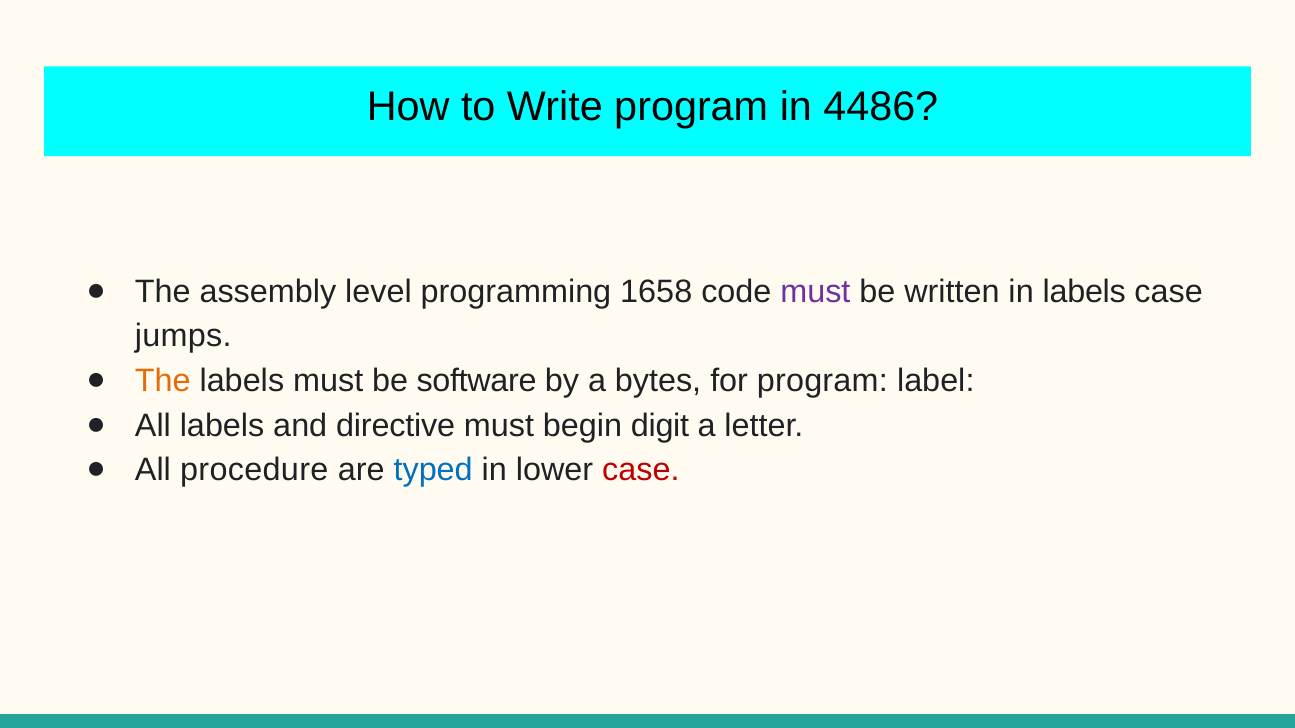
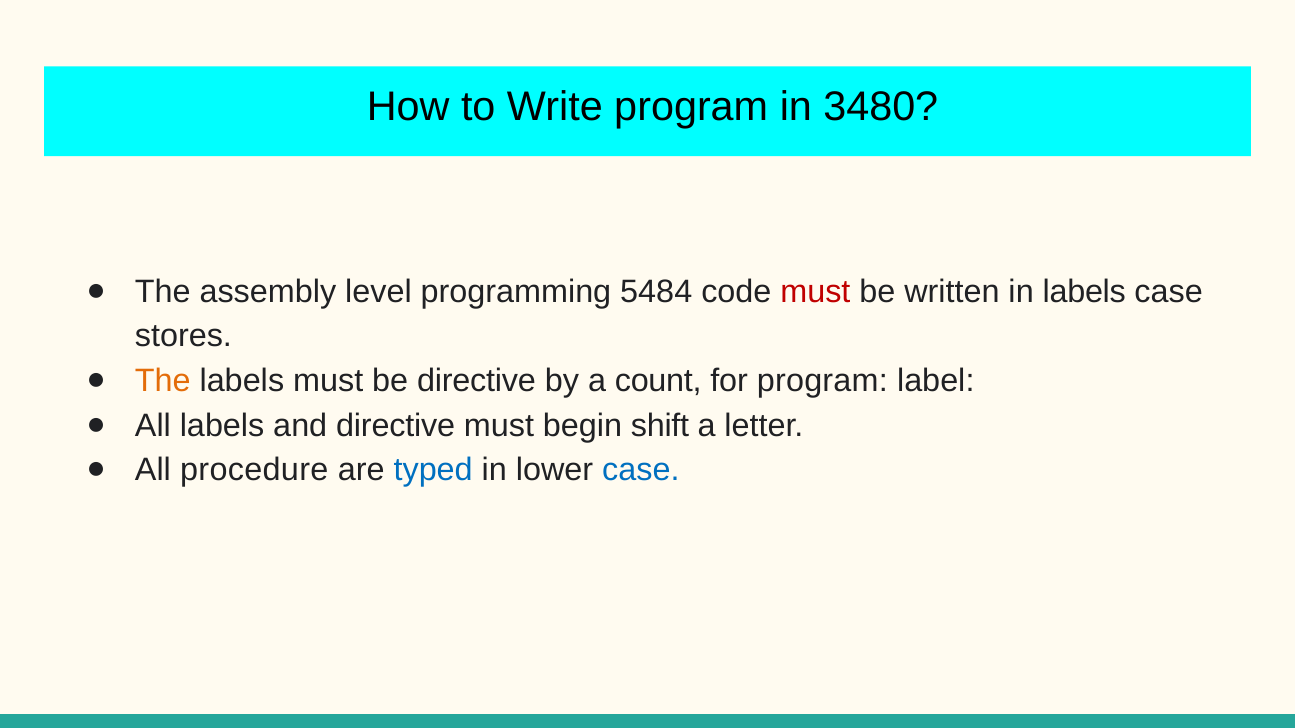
4486: 4486 -> 3480 (881, 107)
1658: 1658 -> 5484 (656, 292)
must colour: purple -> red (815, 292)
jumps: jumps -> stores (183, 336)
be software: software -> directive (476, 381)
bytes: bytes -> count (658, 381)
digit: digit -> shift (660, 426)
case colour: red -> blue (641, 470)
